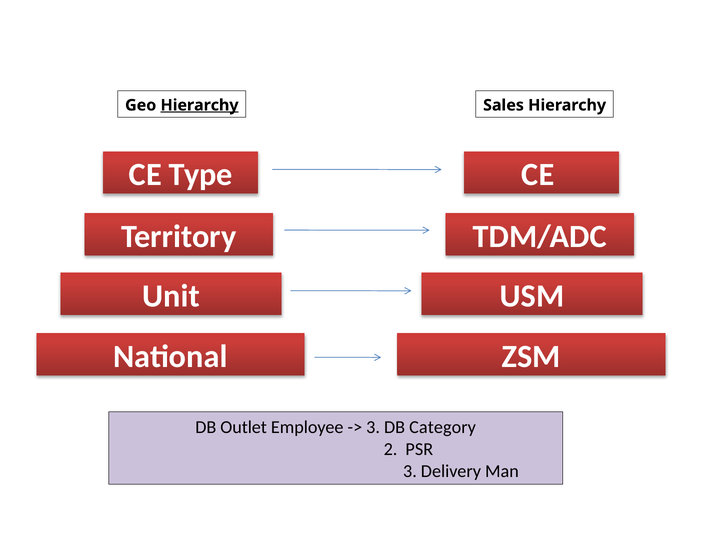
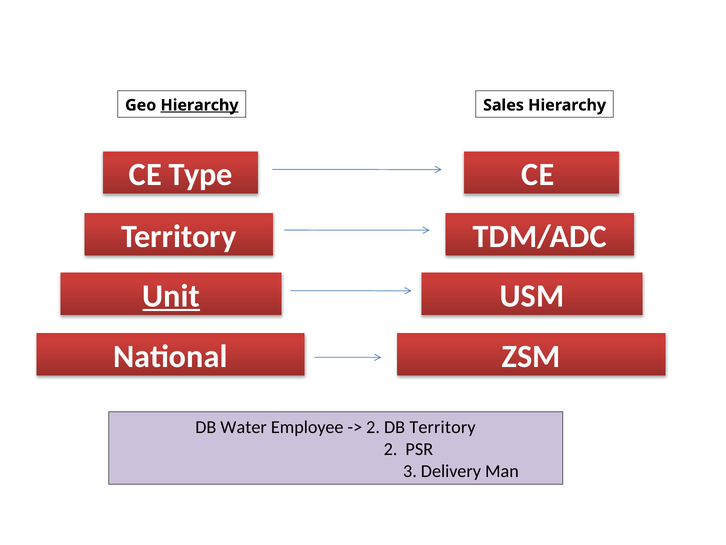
Unit underline: none -> present (171, 296)
Outlet: Outlet -> Water (244, 427)
3: 3 -> 2 (373, 427)
DB Category: Category -> Territory (443, 427)
